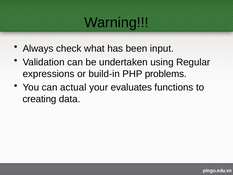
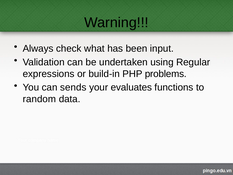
actual: actual -> sends (73, 87)
creating: creating -> random (39, 99)
